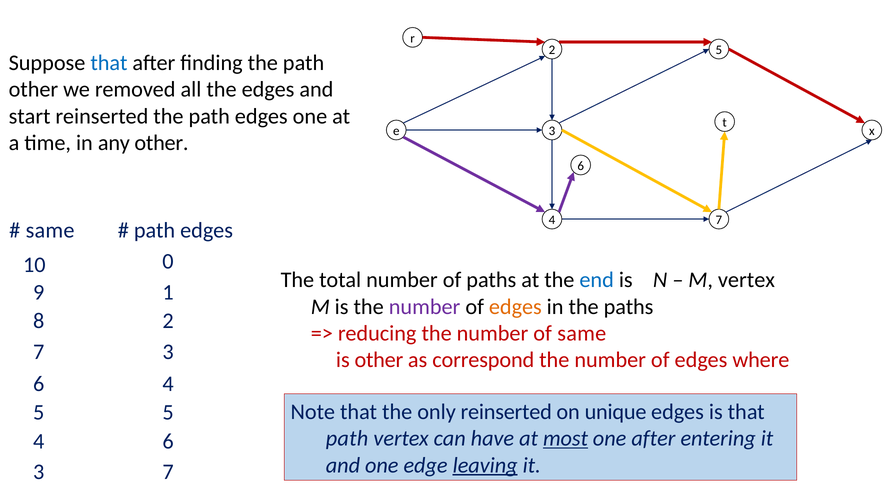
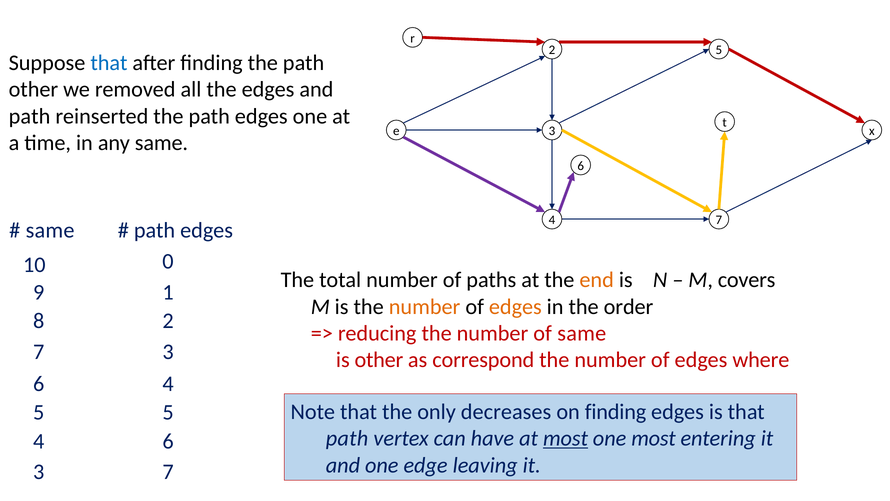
start: start -> path (30, 116)
any other: other -> same (161, 143)
end colour: blue -> orange (597, 280)
M vertex: vertex -> covers (747, 280)
number colour: purple -> orange (425, 306)
the paths: paths -> order (629, 306)
only reinserted: reinserted -> decreases (506, 411)
on unique: unique -> finding (616, 411)
one after: after -> most (654, 438)
leaving underline: present -> none (485, 465)
